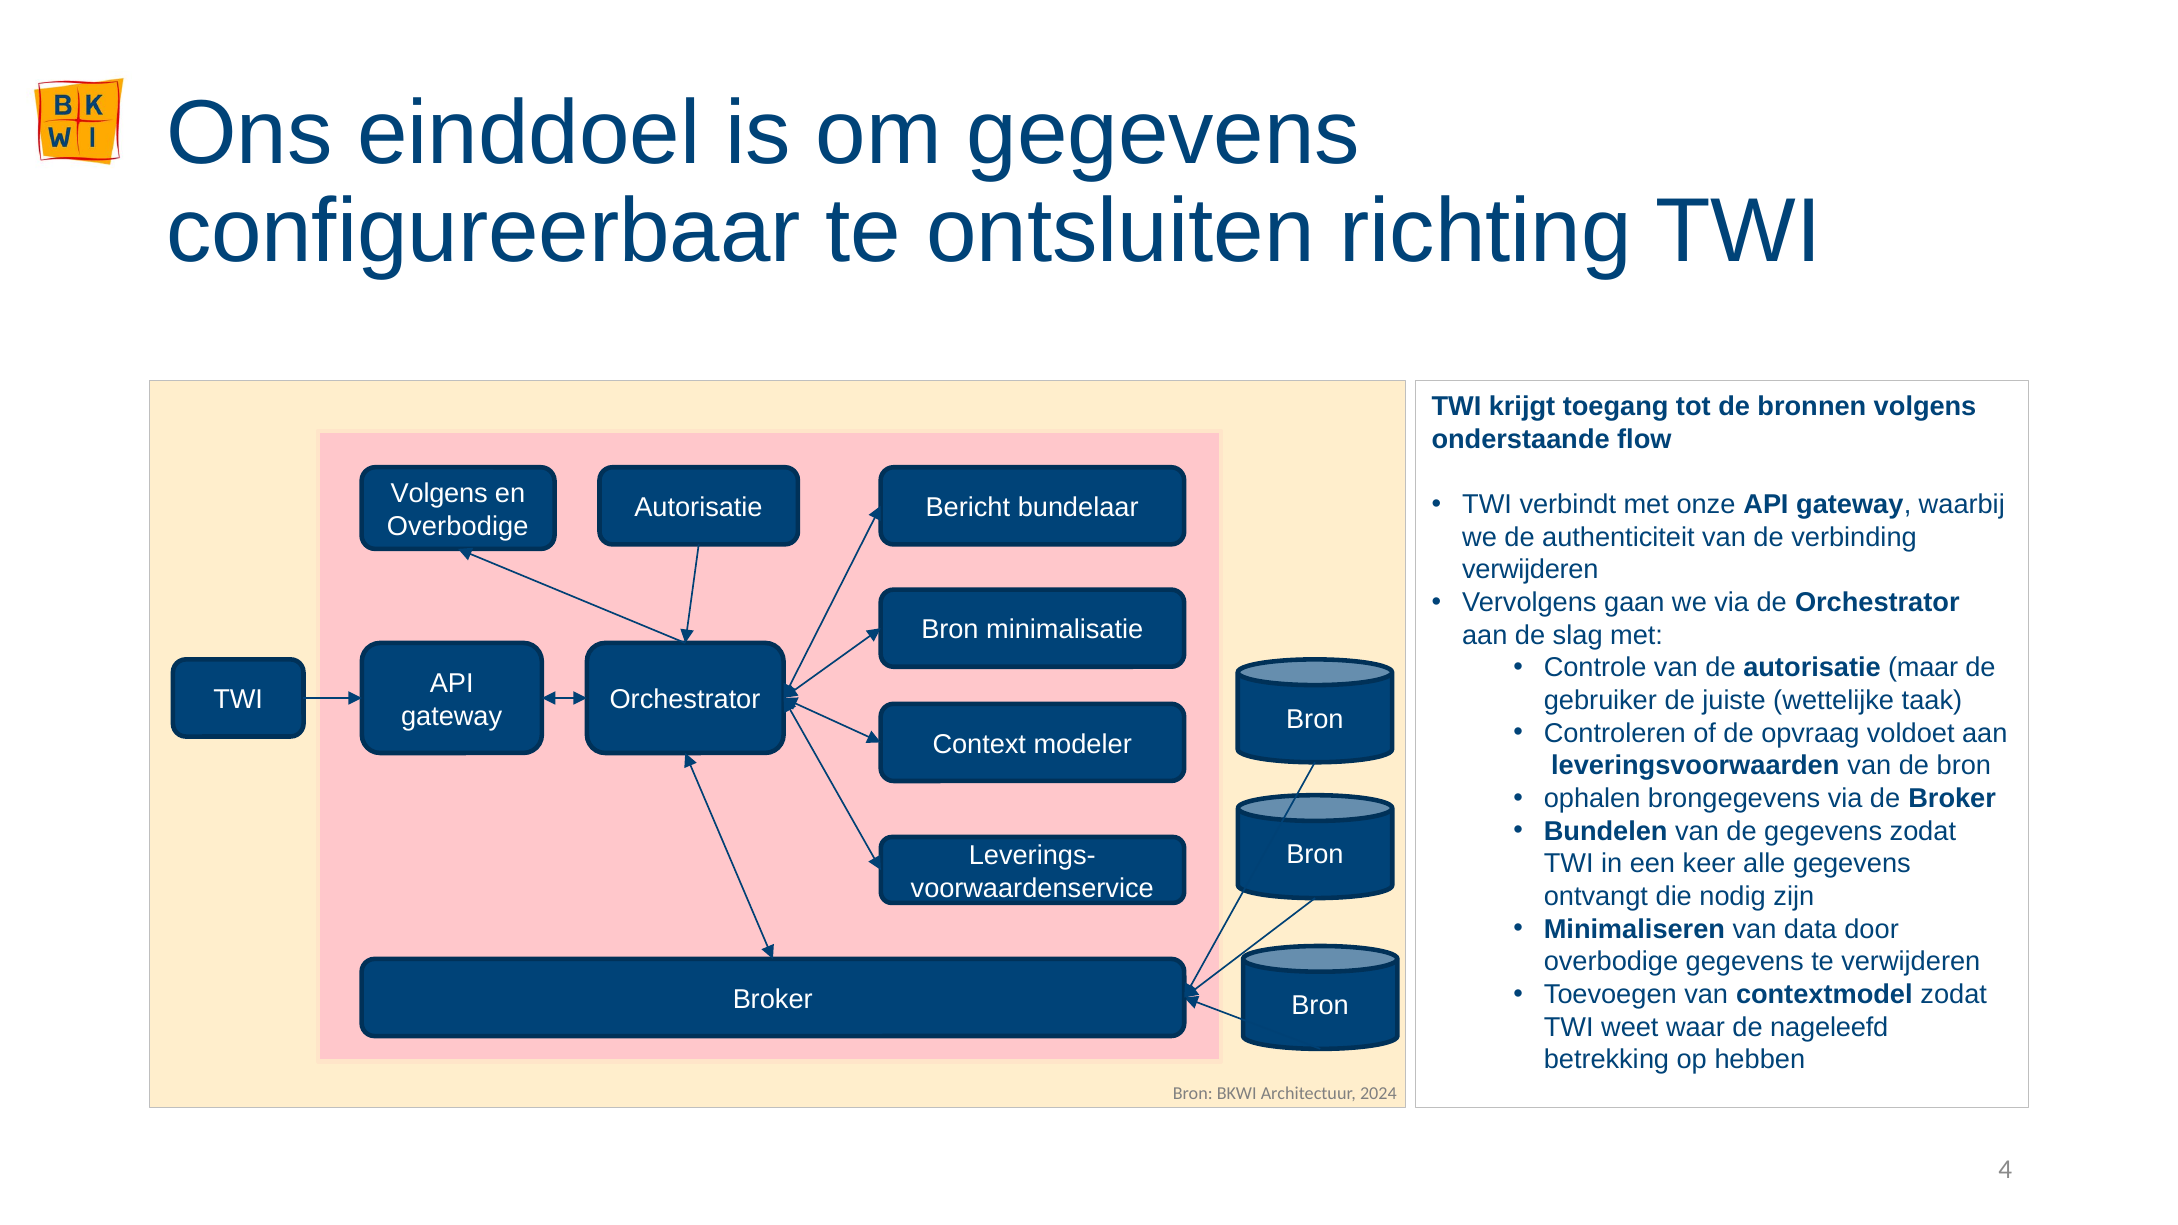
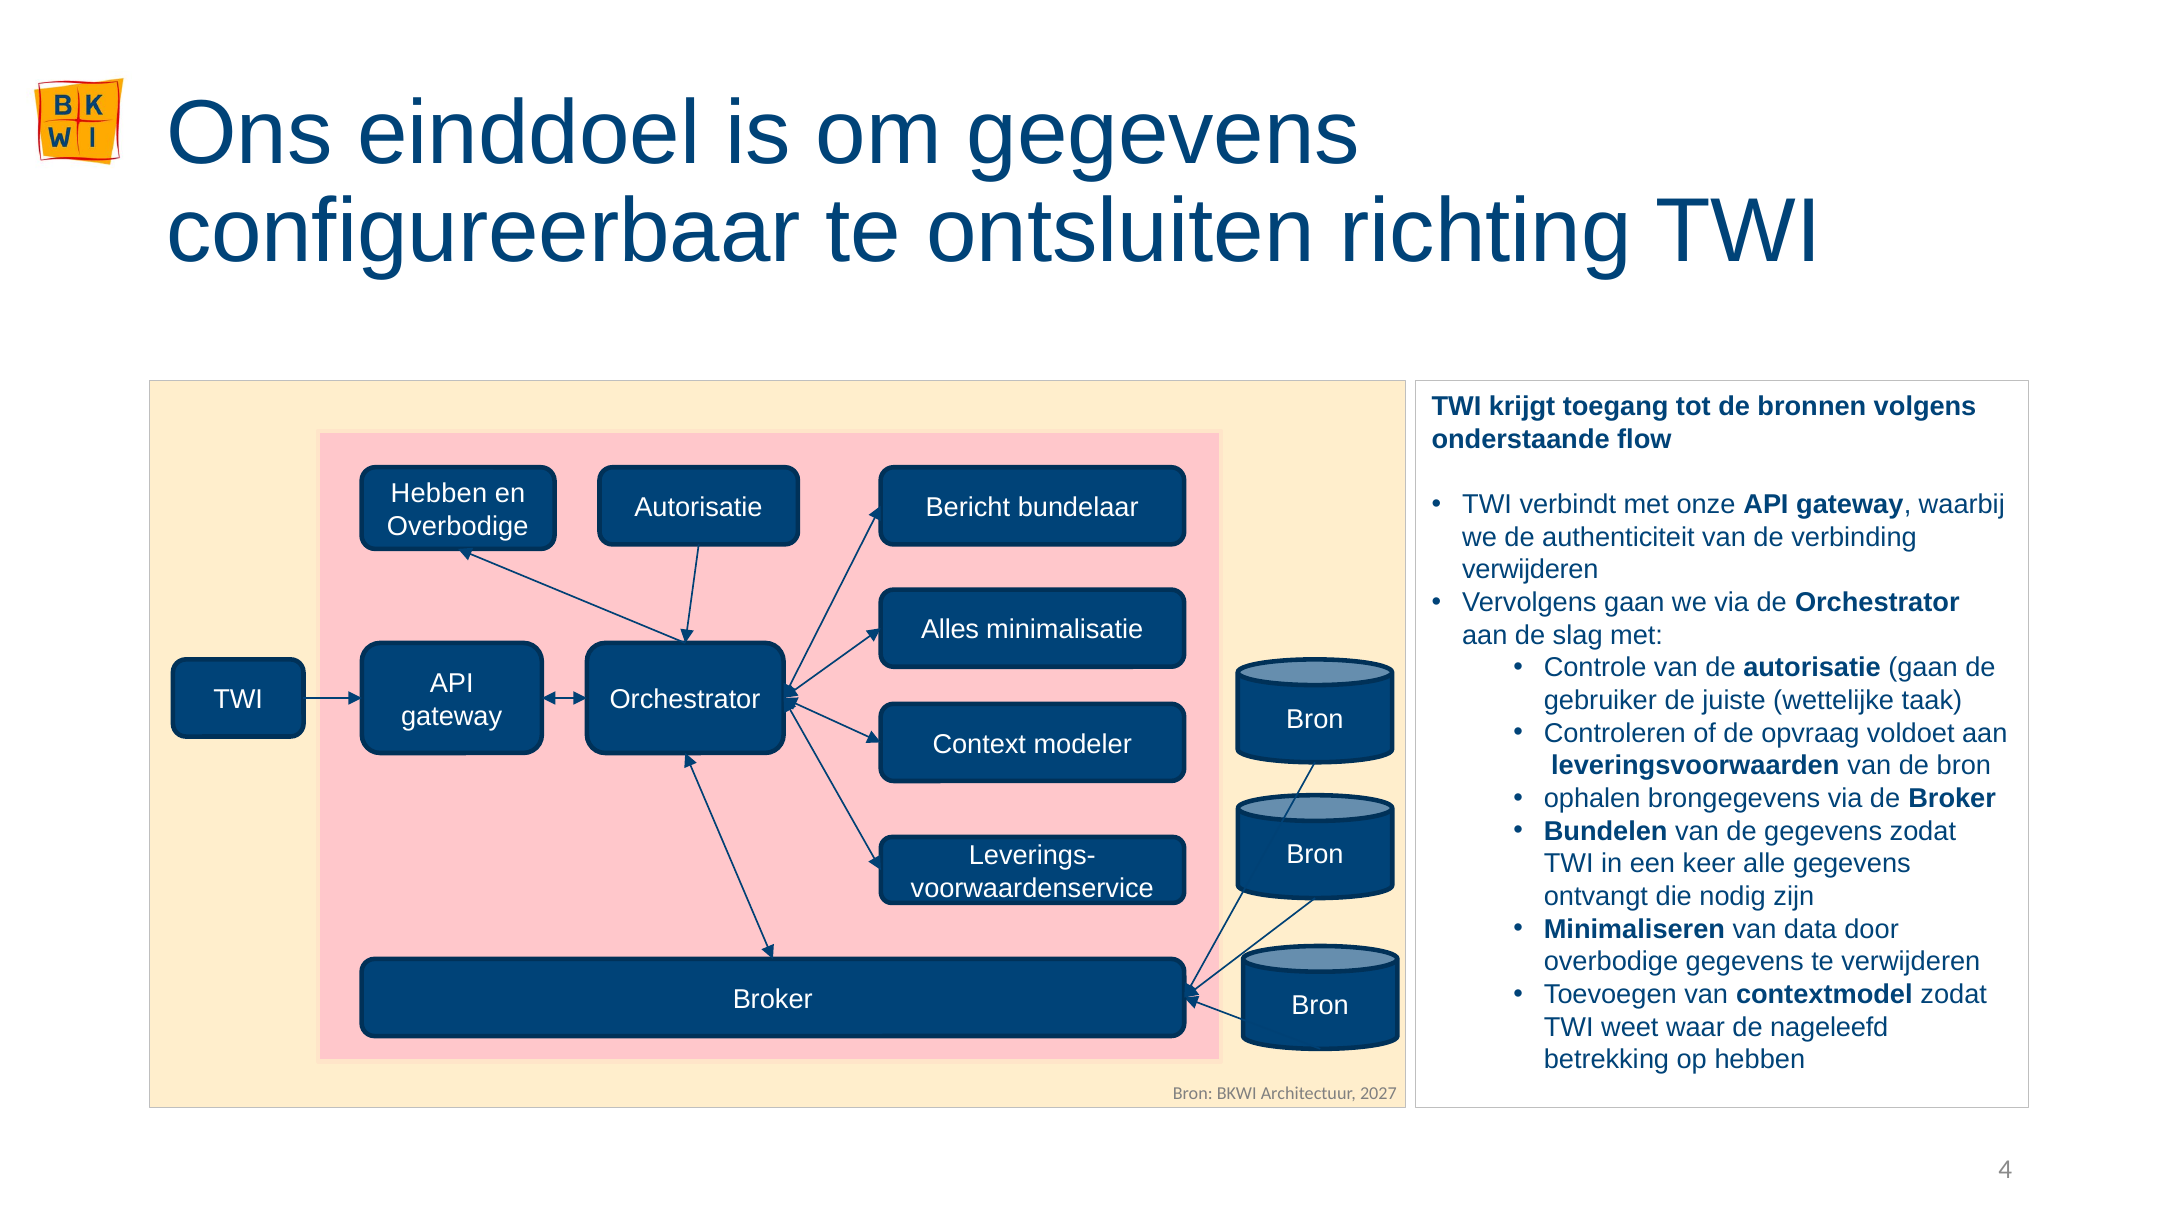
Volgens: Volgens -> Hebben (439, 494)
Bron: Bron -> Alles (950, 630)
autorisatie maar: maar -> gaan (1923, 668)
2024: 2024 -> 2027 (1378, 1093)
